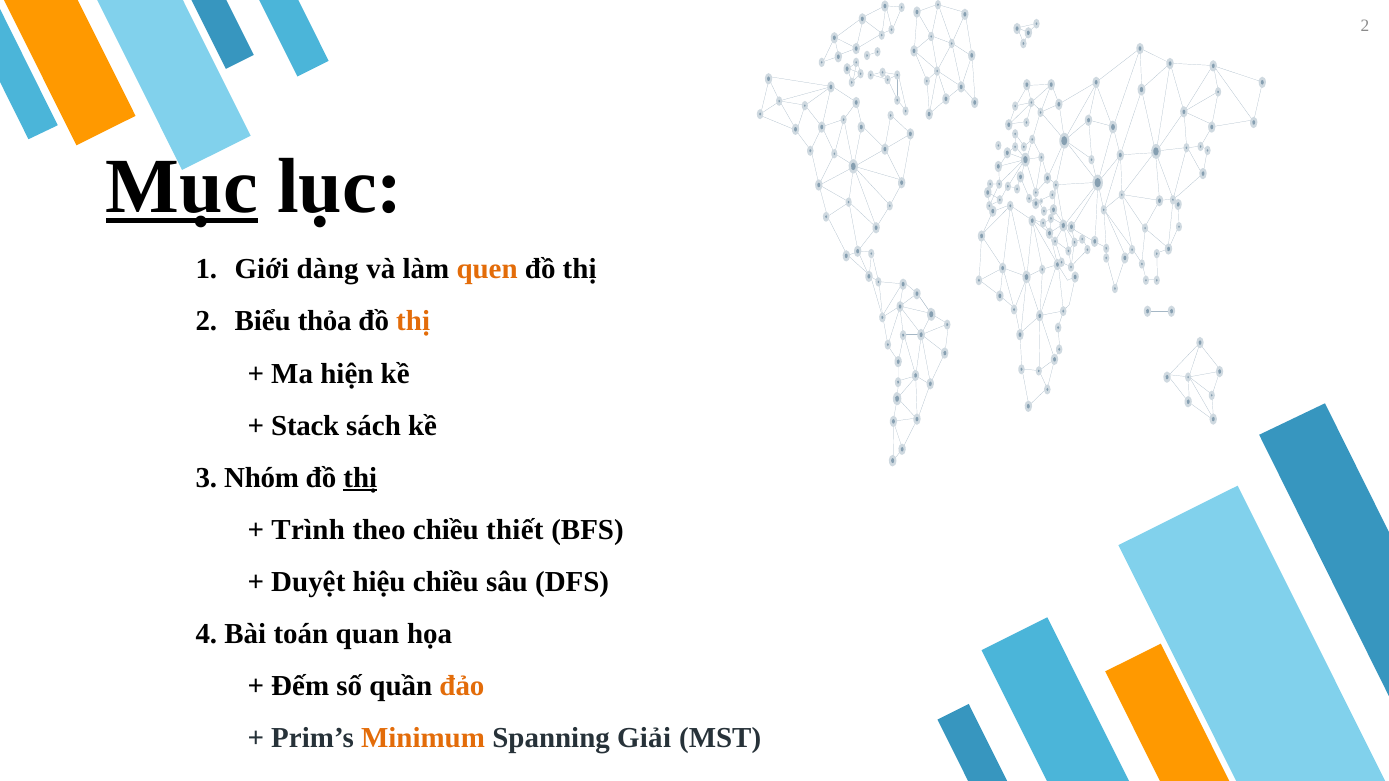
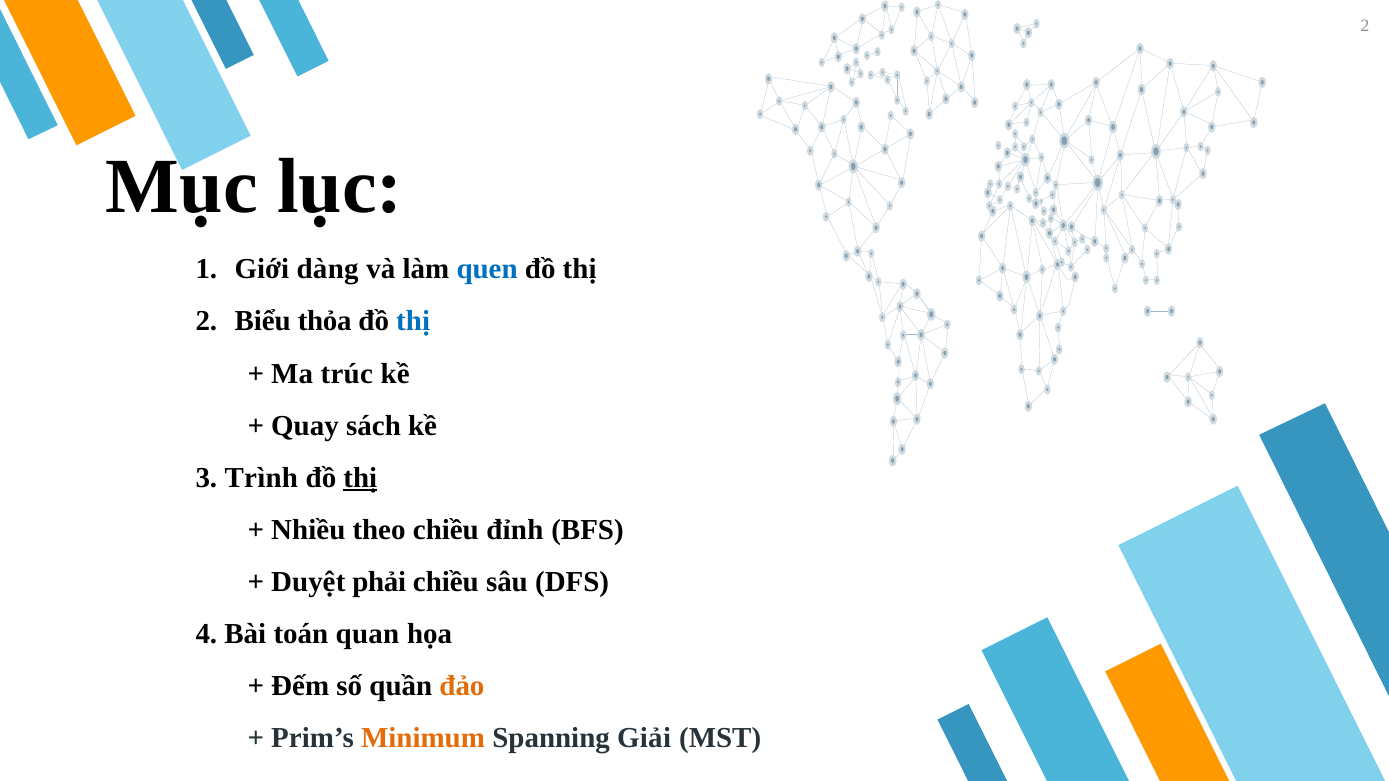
Mục underline: present -> none (182, 187)
quen colour: orange -> blue (487, 269)
thị colour: orange -> blue (413, 322)
hiện: hiện -> trúc (347, 374)
Stack: Stack -> Quay (305, 426)
Nhóm: Nhóm -> Trình (261, 478)
Trình: Trình -> Nhiều (308, 530)
thiết: thiết -> đỉnh (515, 530)
hiệu: hiệu -> phải (379, 582)
